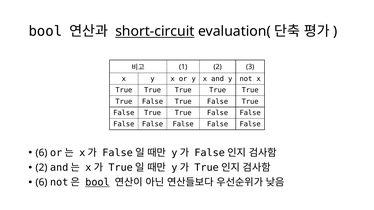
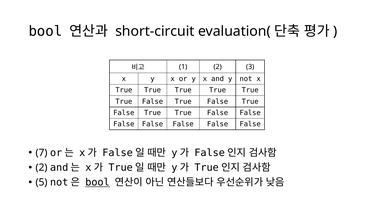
short-circuit underline: present -> none (155, 31)
6: 6 -> 7 (41, 153)
6: 6 -> 5 (41, 183)
